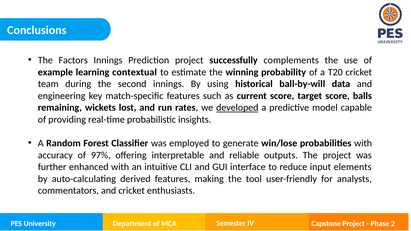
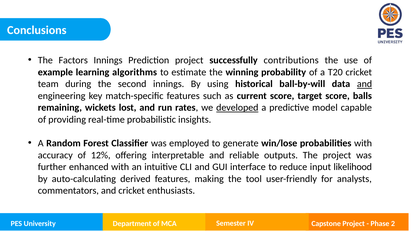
complements: complements -> contributions (291, 60)
contextual: contextual -> algorithms (135, 72)
and underline: none -> present (365, 84)
97%: 97% -> 12% (101, 155)
elements: elements -> likelihood (353, 167)
